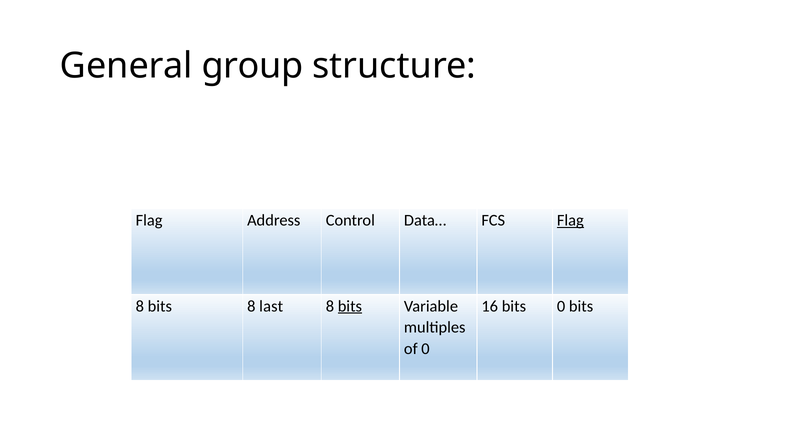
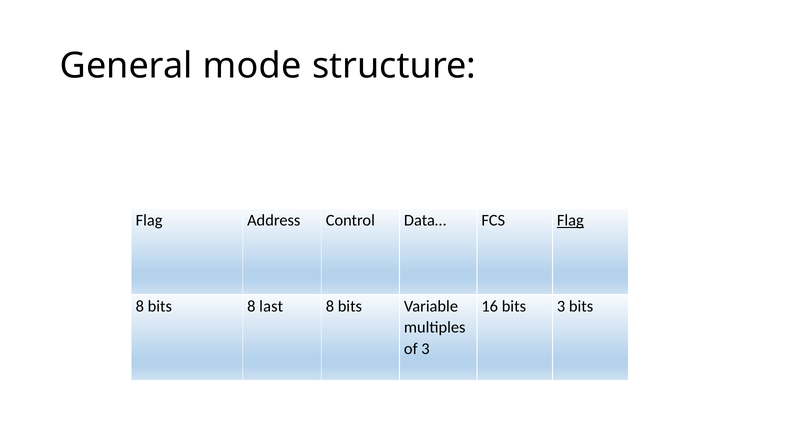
group: group -> mode (252, 66)
bits underline: present -> none (350, 306)
bits 0: 0 -> 3 (561, 306)
of 0: 0 -> 3 (425, 349)
